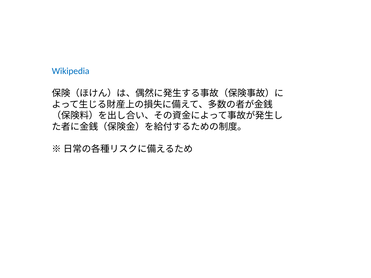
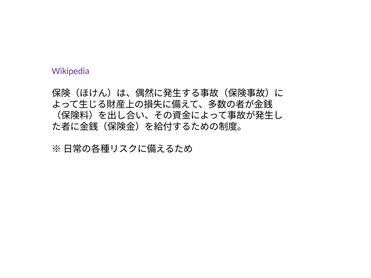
Wikipedia colour: blue -> purple (71, 71)
